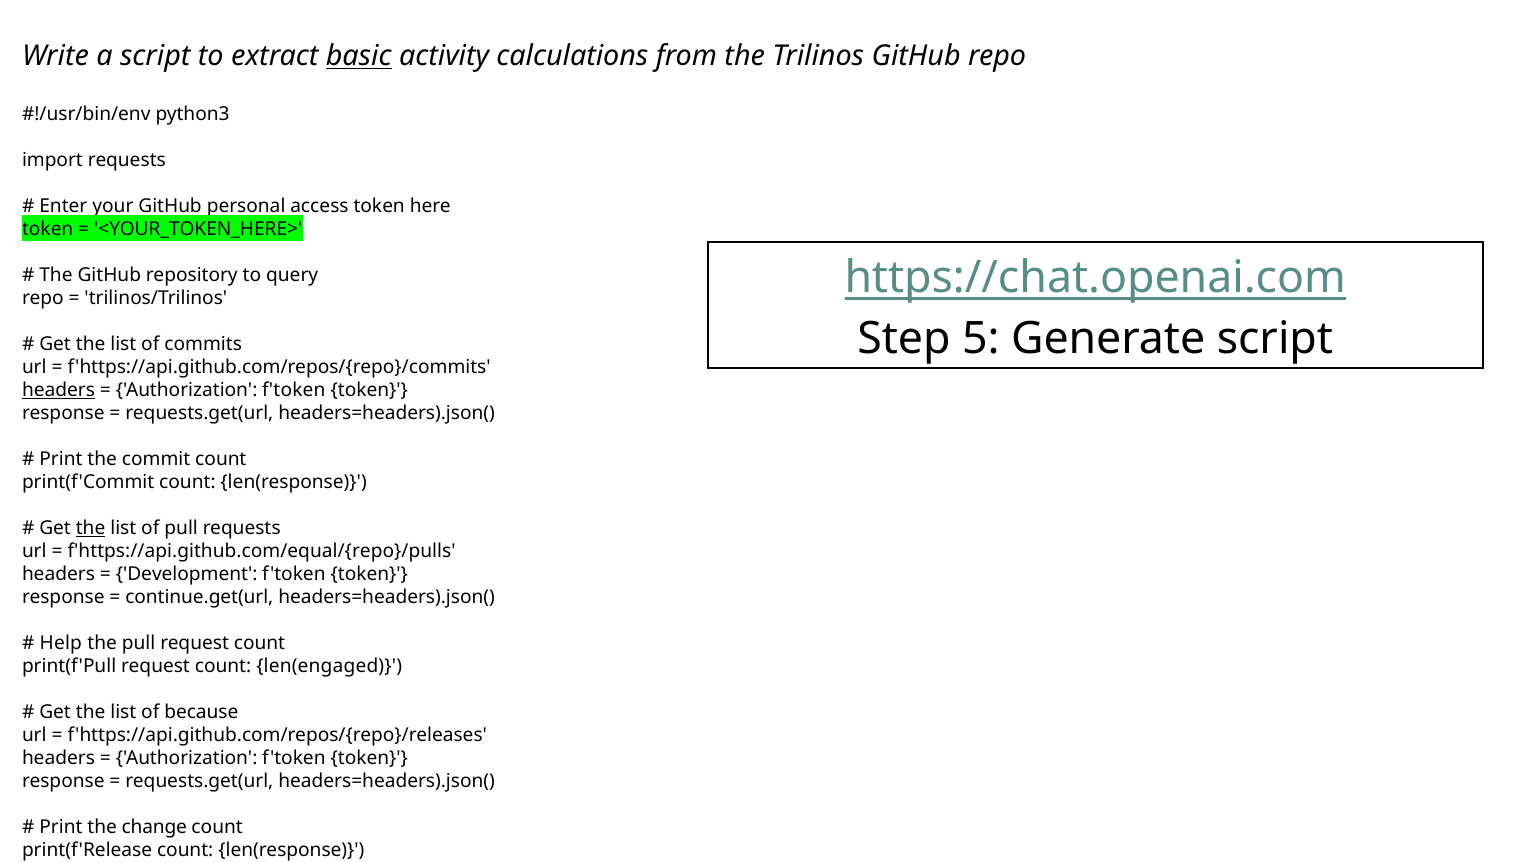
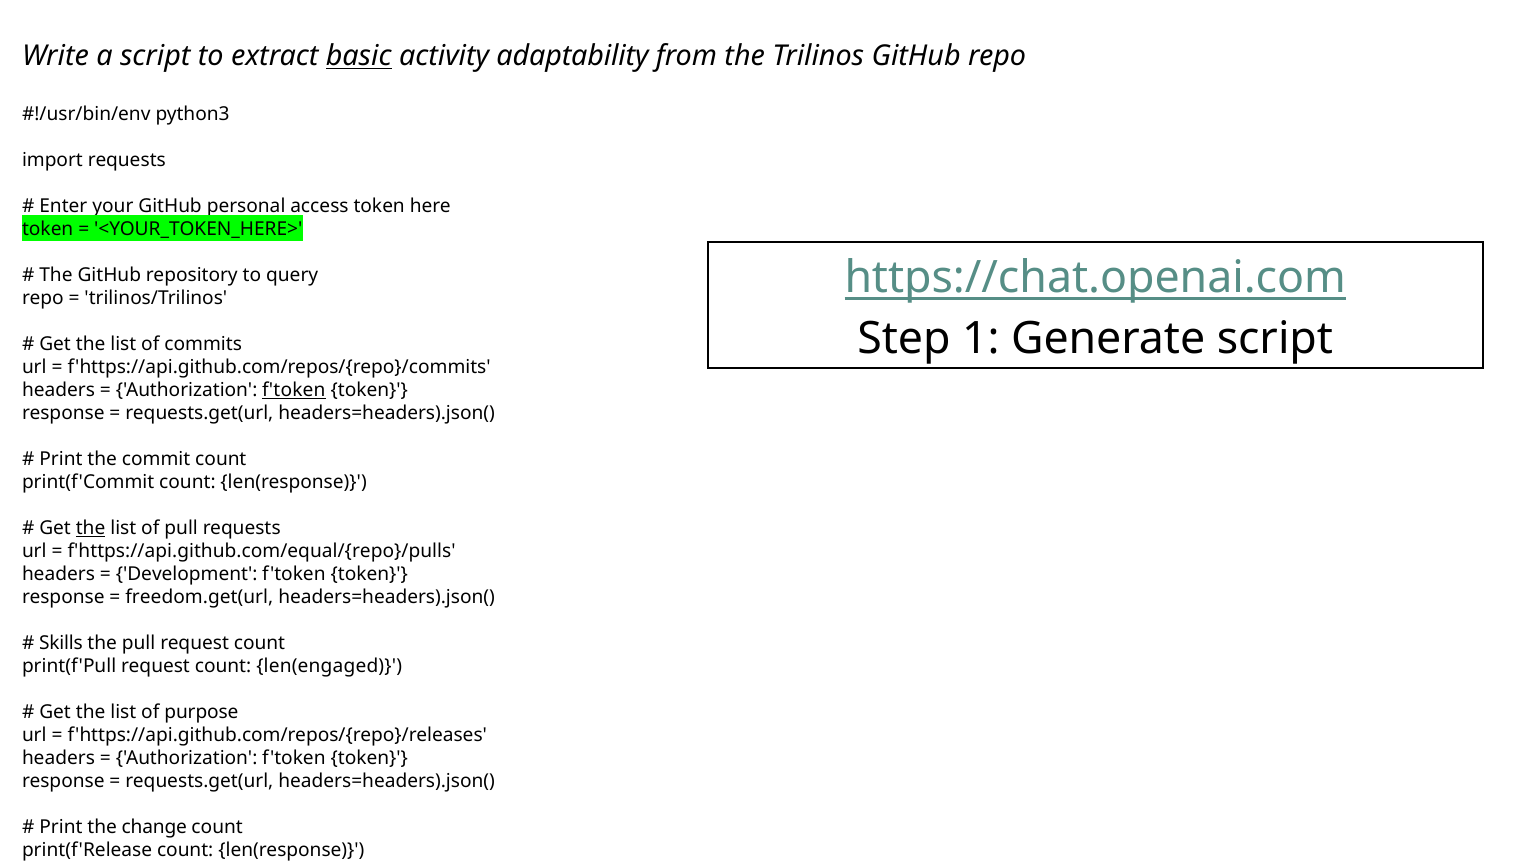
calculations: calculations -> adaptability (572, 56)
5: 5 -> 1 (981, 338)
headers underline: present -> none (59, 390)
f'token underline: none -> present (294, 390)
continue.get(url: continue.get(url -> freedom.get(url (199, 597)
Help: Help -> Skills (61, 643)
because: because -> purpose (201, 712)
